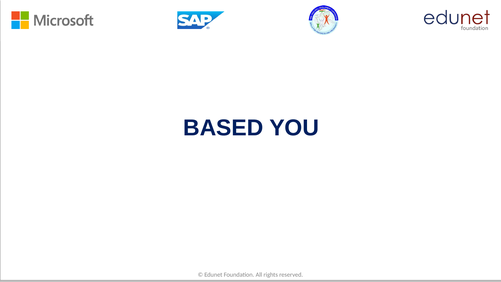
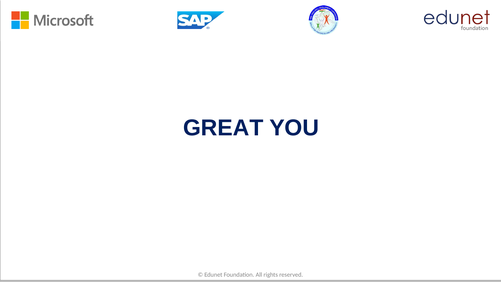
BASED: BASED -> GREAT (223, 128)
